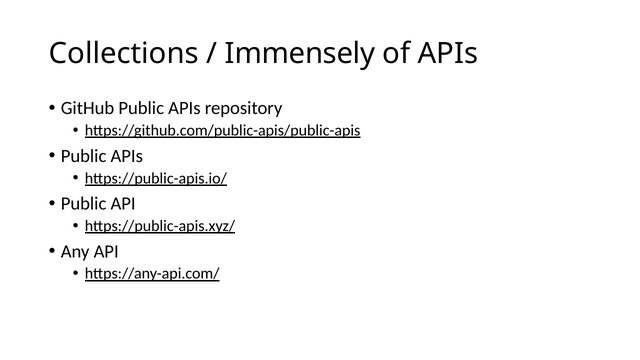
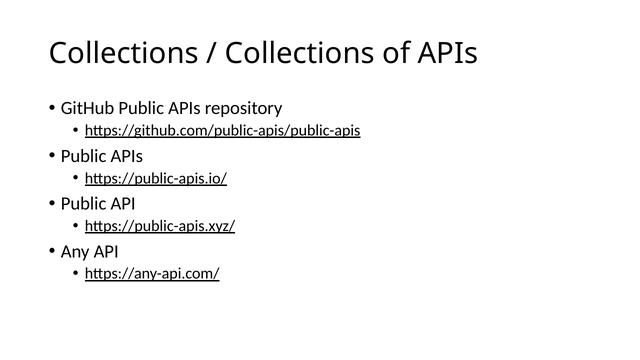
Immensely: Immensely -> Collections (300, 54)
